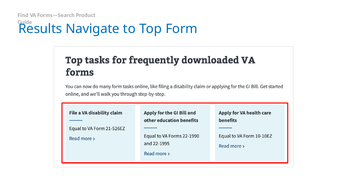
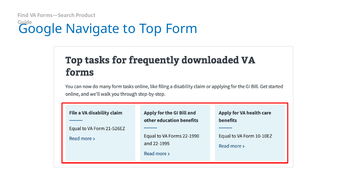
Results: Results -> Google (40, 29)
